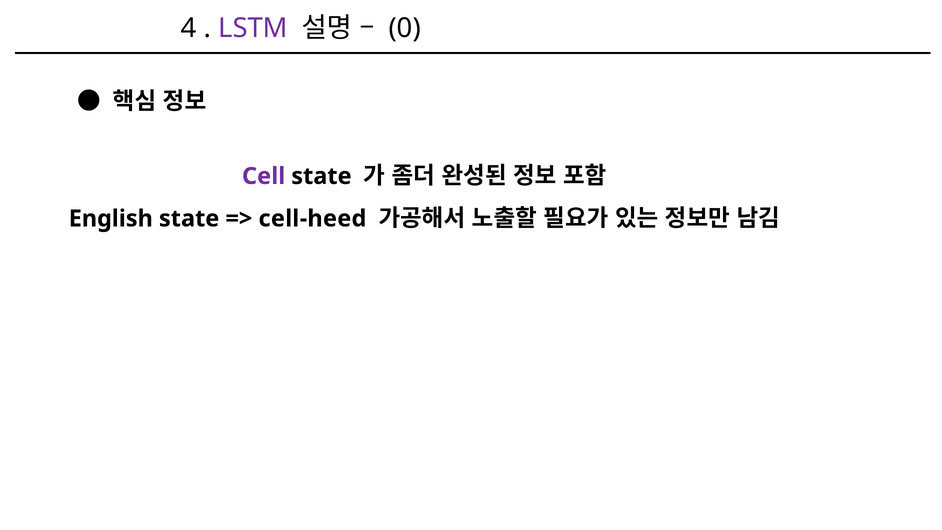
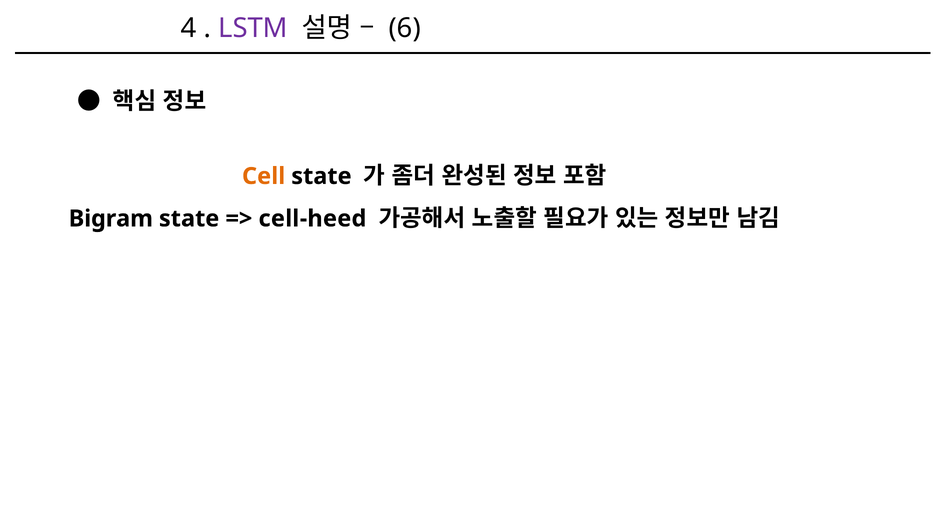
0: 0 -> 6 (405, 28)
Cell colour: purple -> orange (264, 176)
English: English -> Bigram (111, 219)
